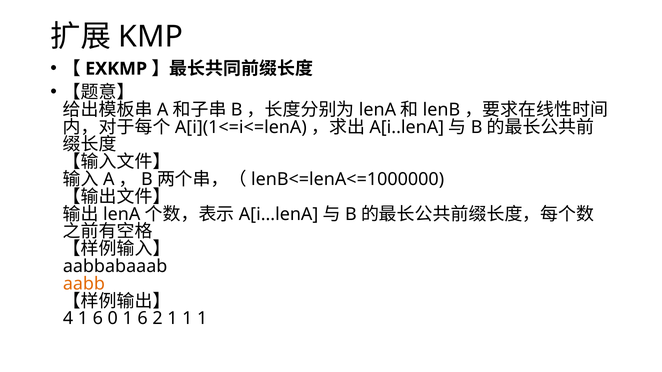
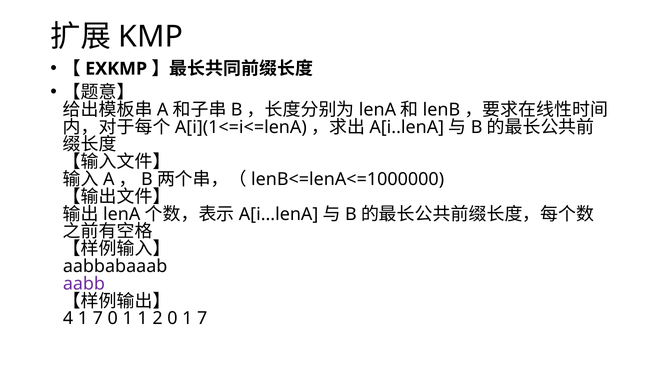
aabb colour: orange -> purple (84, 284)
4 1 6: 6 -> 7 (98, 319)
0 1 6: 6 -> 1 (143, 319)
2 1: 1 -> 0 (172, 319)
1: 1 -> 7 (202, 319)
